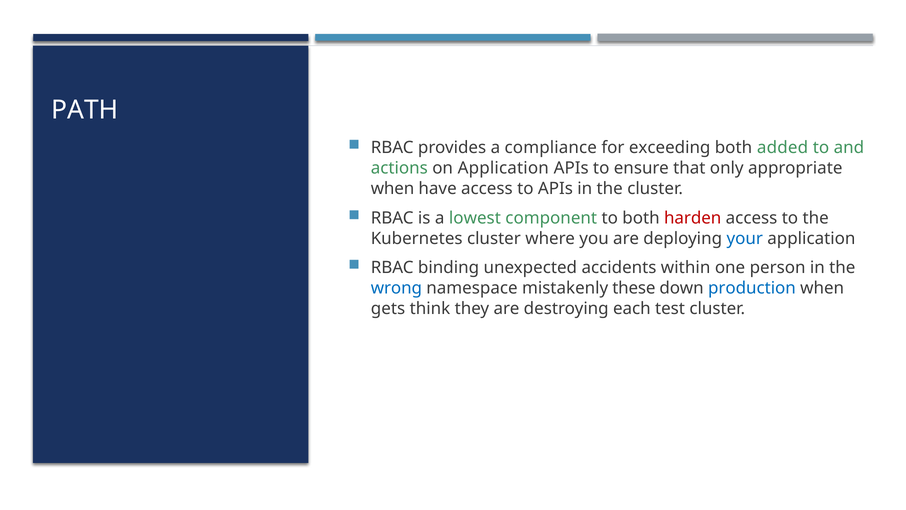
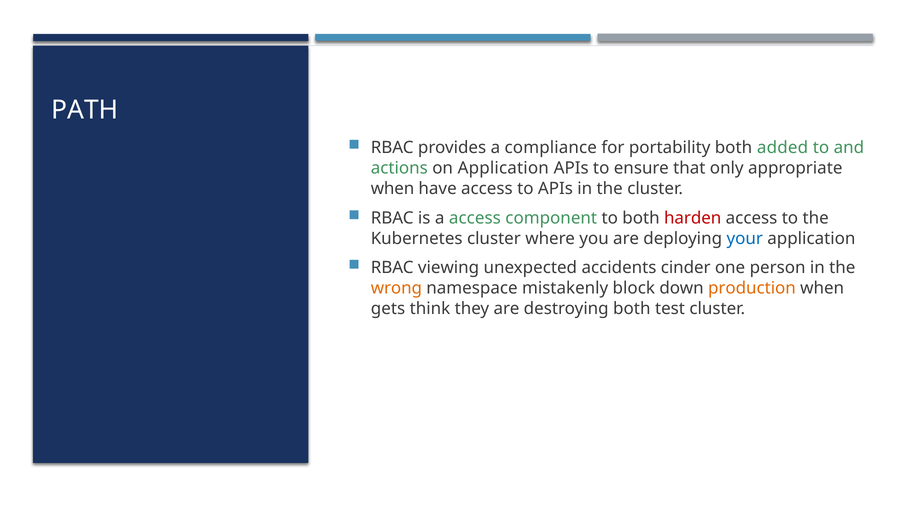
exceeding: exceeding -> portability (670, 148)
a lowest: lowest -> access (475, 218)
binding: binding -> viewing (449, 268)
within: within -> cinder (686, 268)
wrong colour: blue -> orange (396, 288)
these: these -> block (634, 288)
production colour: blue -> orange (752, 288)
destroying each: each -> both (632, 308)
